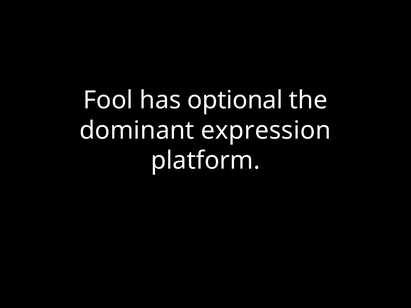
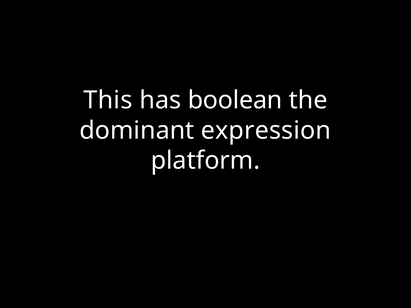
Fool: Fool -> This (108, 100)
optional: optional -> boolean (235, 100)
